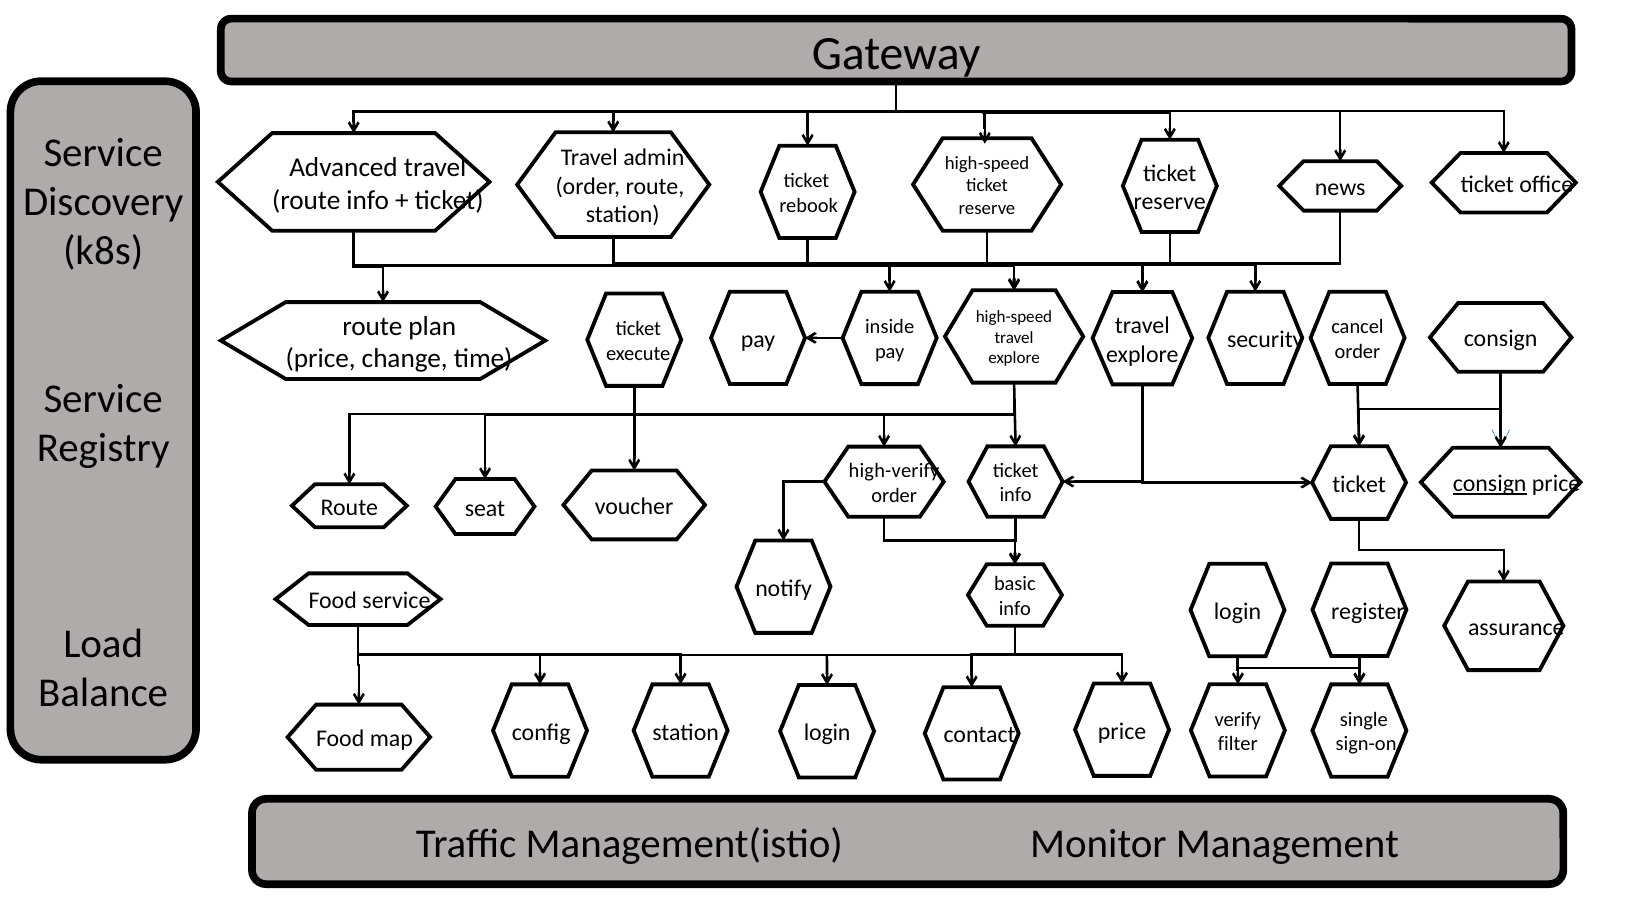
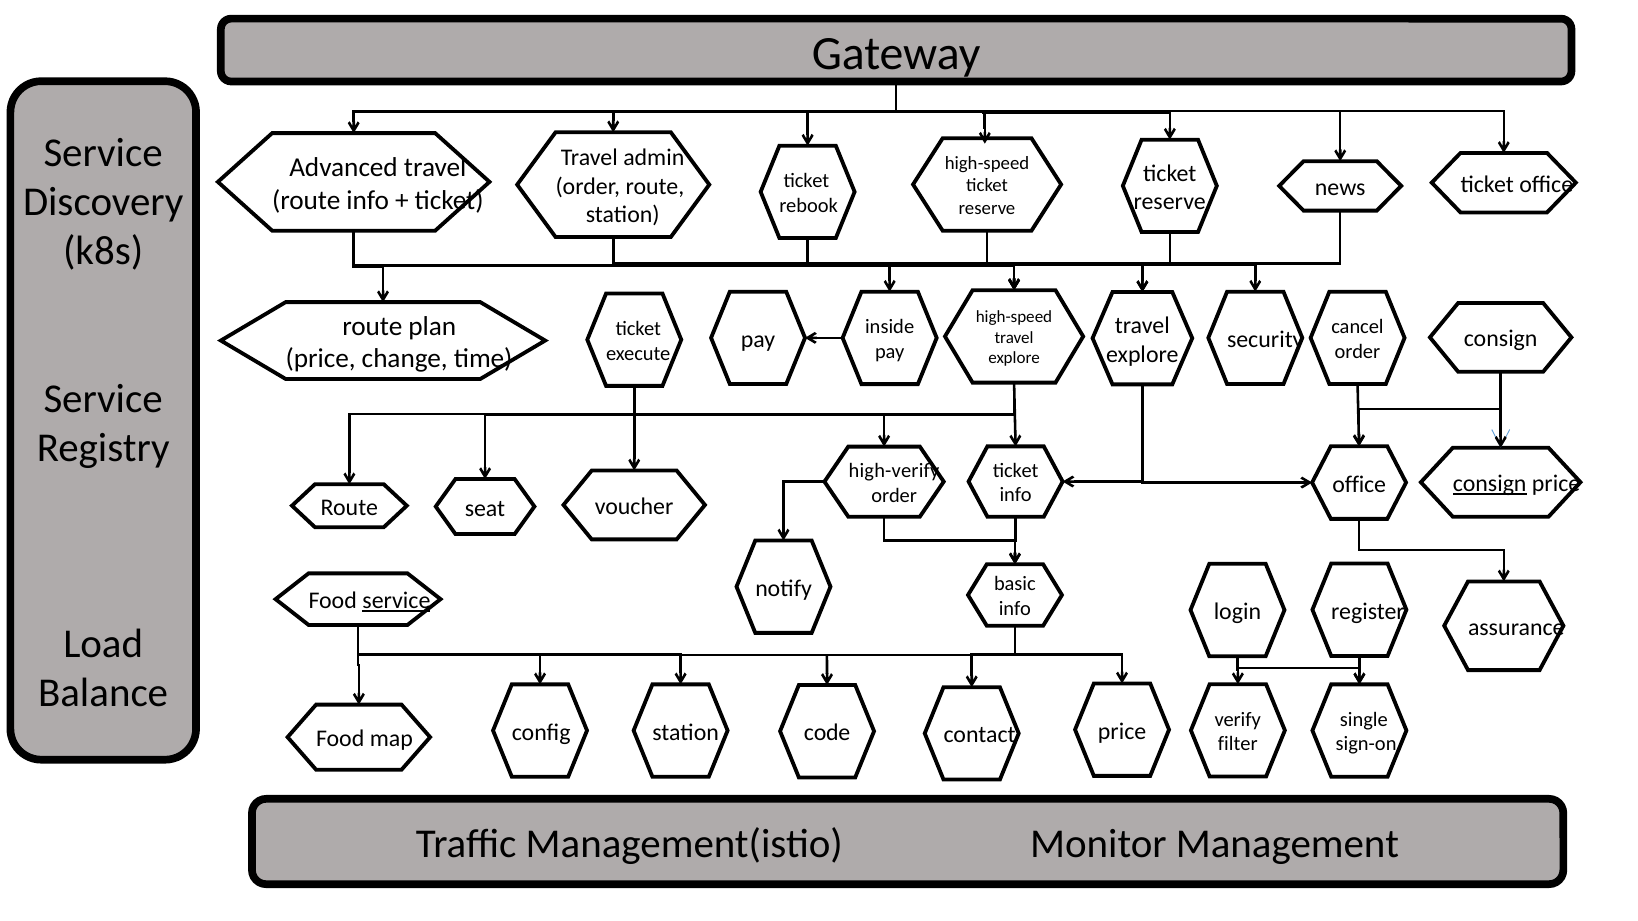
ticket: ticket -> office (1359, 484)
service underline: none -> present (396, 601)
login: login -> code (827, 733)
